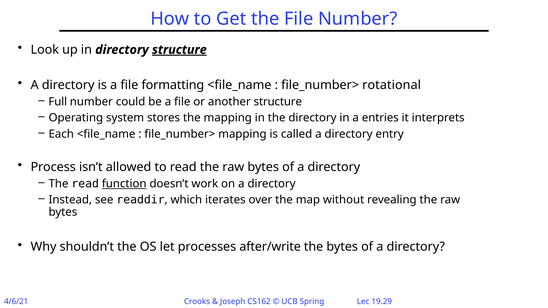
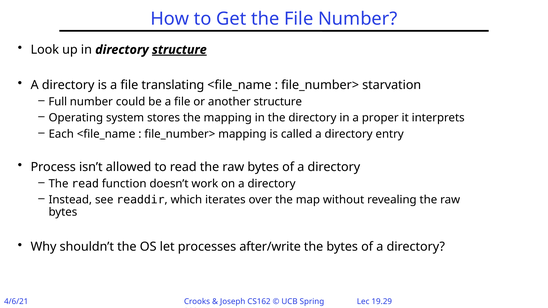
formatting: formatting -> translating (173, 85)
rotational: rotational -> starvation (392, 85)
entries: entries -> proper (380, 118)
function underline: present -> none (124, 184)
